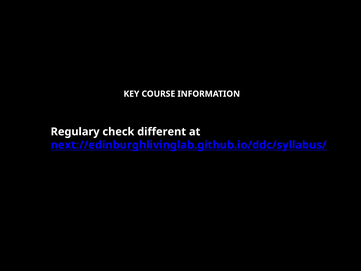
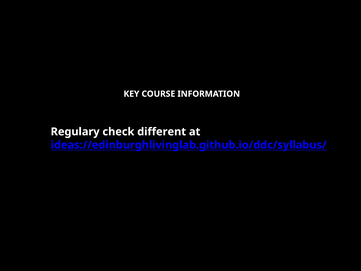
next://edinburghlivinglab.github.io/ddc/syllabus/: next://edinburghlivinglab.github.io/ddc/syllabus/ -> ideas://edinburghlivinglab.github.io/ddc/syllabus/ (189, 145)
